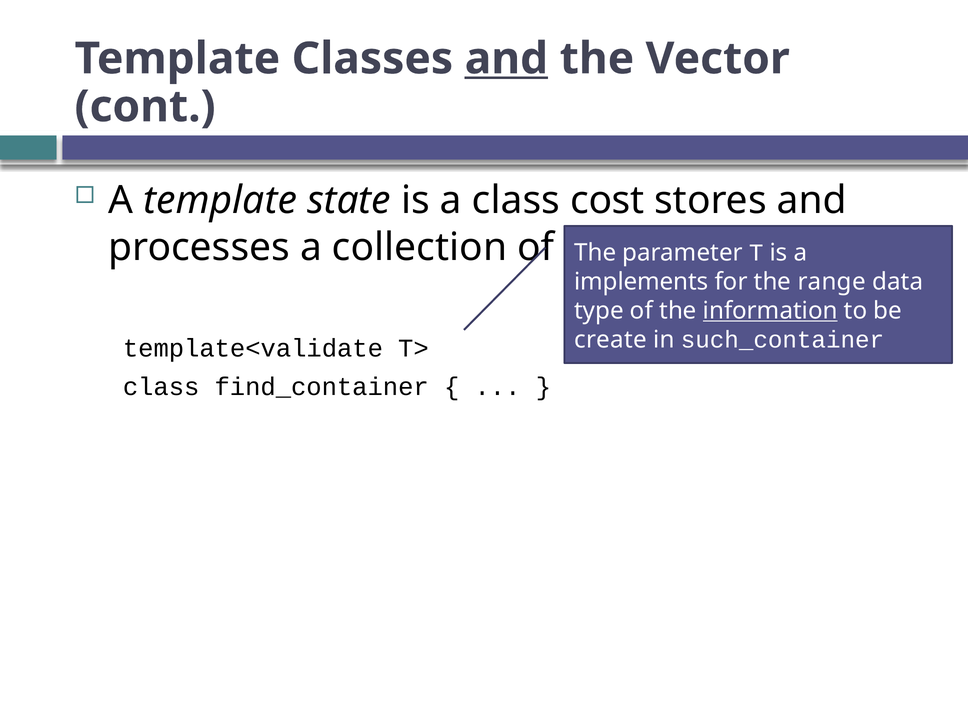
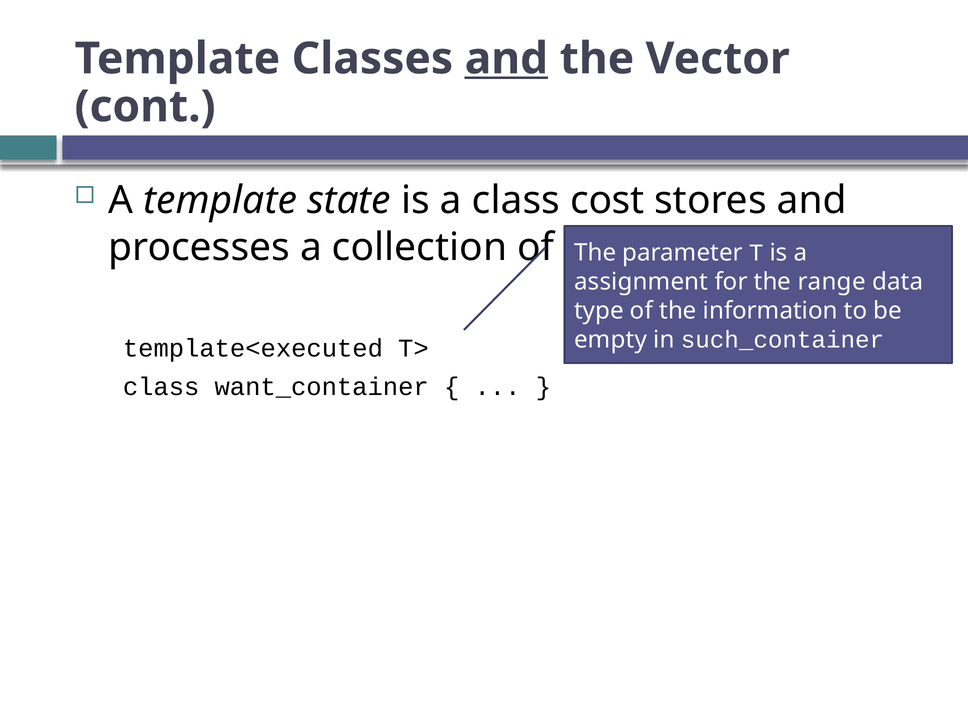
implements: implements -> assignment (641, 282)
information underline: present -> none (770, 311)
create: create -> empty (611, 340)
template<validate: template<validate -> template<executed (253, 349)
find_container: find_container -> want_container (322, 387)
